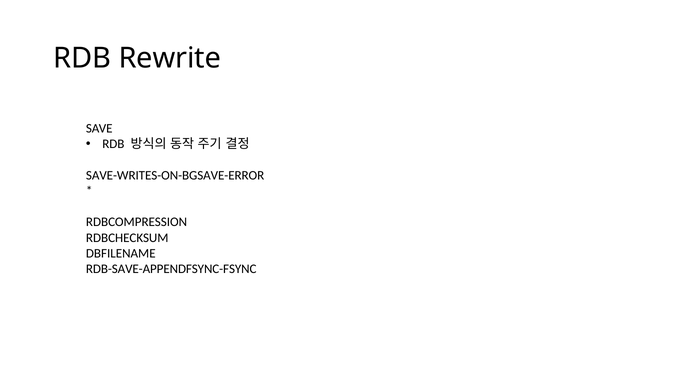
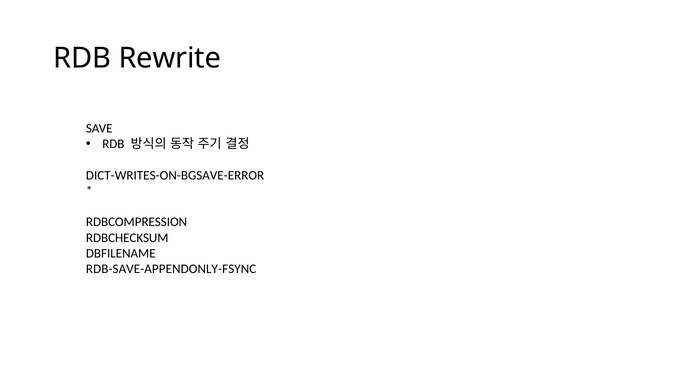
SAVE-WRITES-ON-BGSAVE-ERROR: SAVE-WRITES-ON-BGSAVE-ERROR -> DICT-WRITES-ON-BGSAVE-ERROR (175, 175)
RDB-SAVE-APPENDFSYNC-FSYNC: RDB-SAVE-APPENDFSYNC-FSYNC -> RDB-SAVE-APPENDONLY-FSYNC (171, 269)
